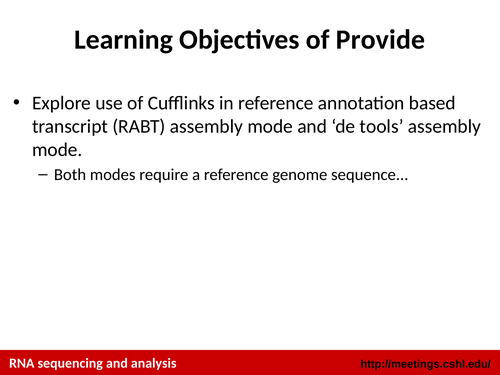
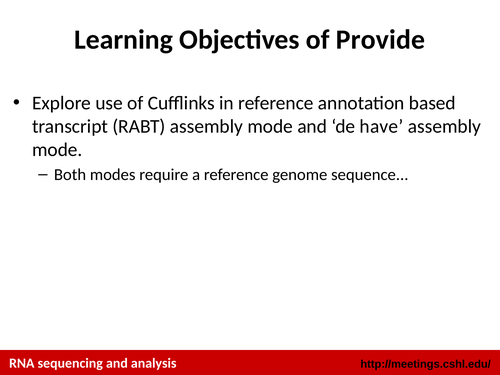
tools: tools -> have (381, 126)
